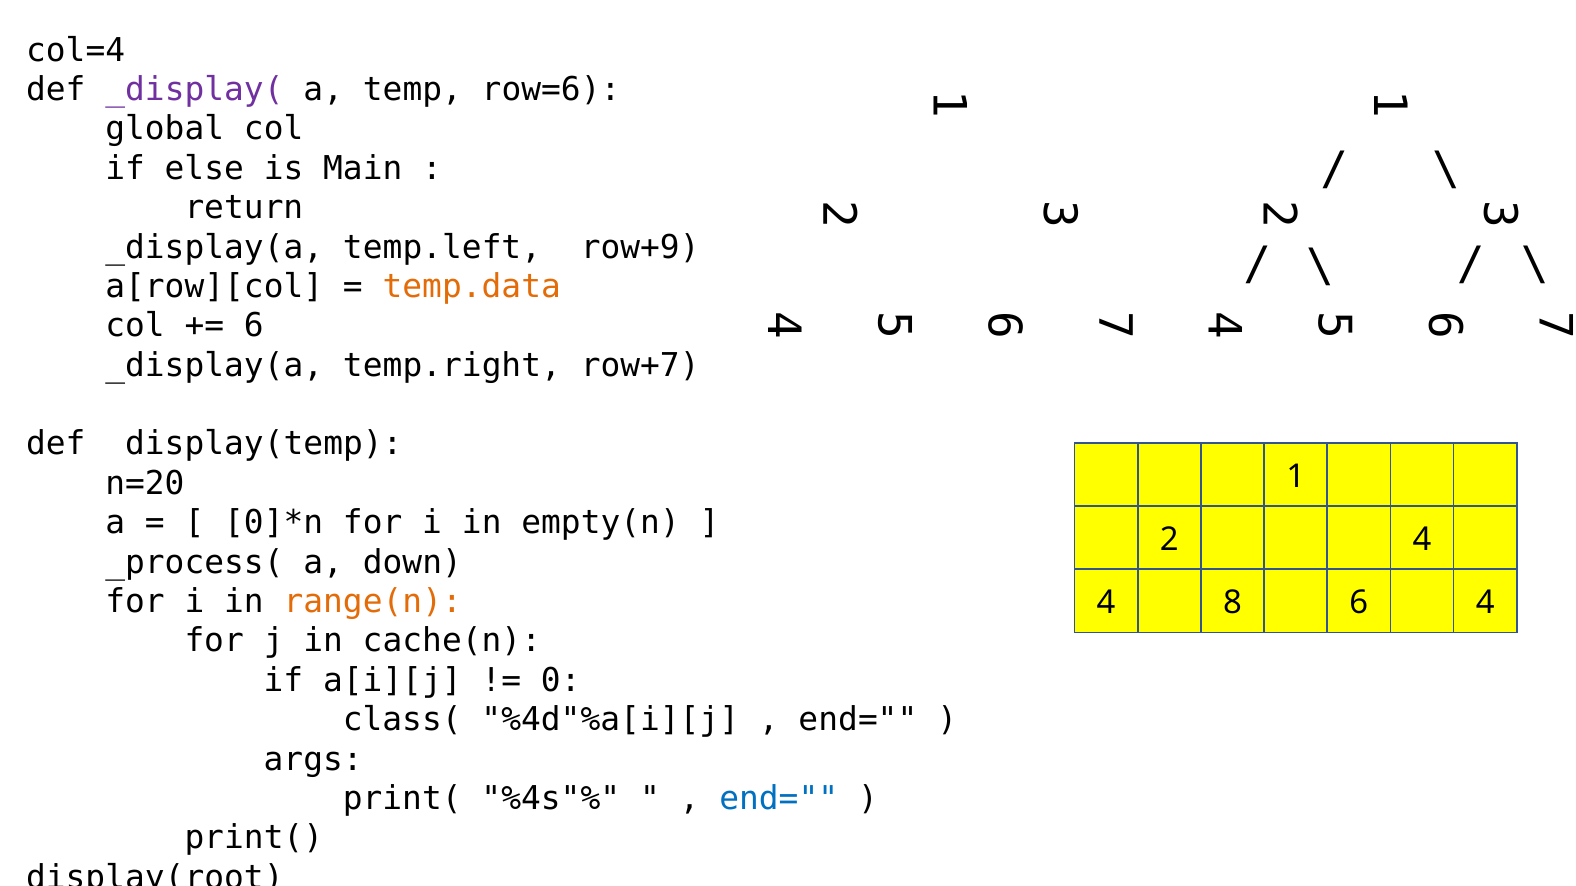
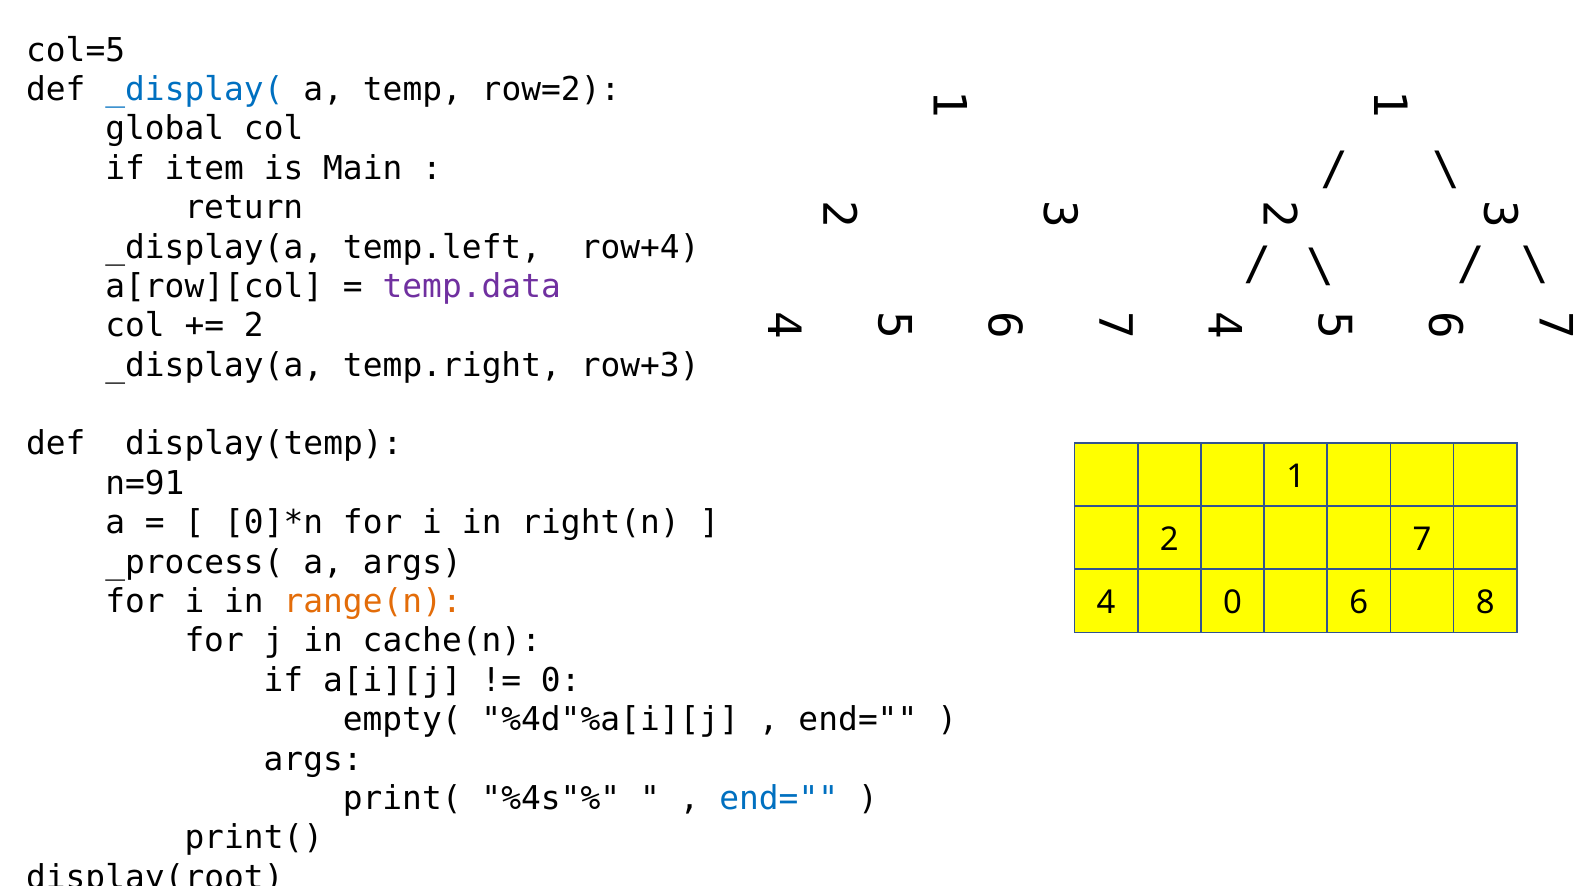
col=4: col=4 -> col=5 (76, 50)
_display( colour: purple -> blue (194, 90)
row=6: row=6 -> row=2 (551, 90)
else: else -> item (204, 169)
row+9: row+9 -> row+4 (640, 247)
temp.data colour: orange -> purple (472, 287)
6: 6 -> 2 (254, 326)
row+7: row+7 -> row+3 (640, 366)
n=20: n=20 -> n=91 (145, 484)
empty(n: empty(n -> right(n (601, 523)
4: 4 -> 7 (1422, 540)
a down: down -> args (412, 563)
4 8: 8 -> 0 (1232, 603)
6 4: 4 -> 8 (1485, 603)
class(: class( -> empty( (402, 720)
